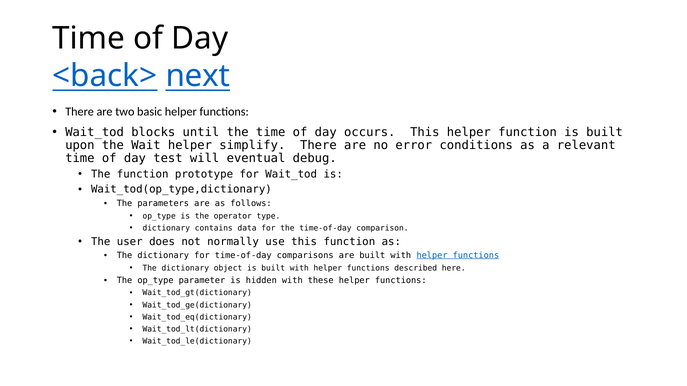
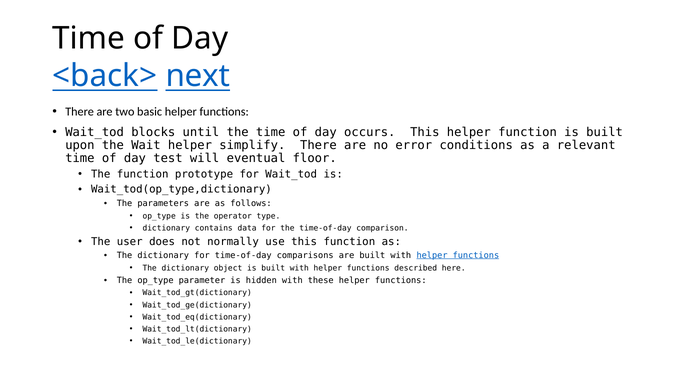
debug: debug -> floor (315, 159)
